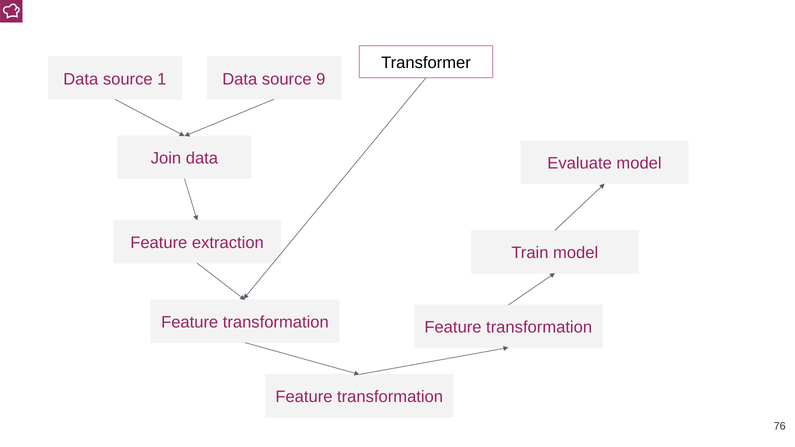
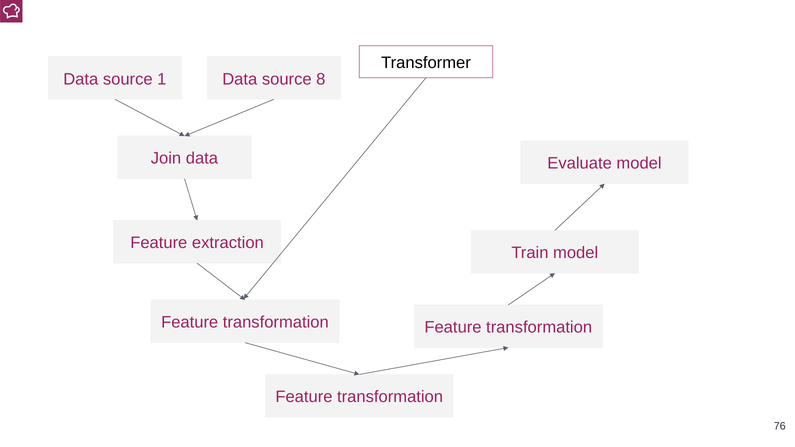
9: 9 -> 8 (321, 79)
